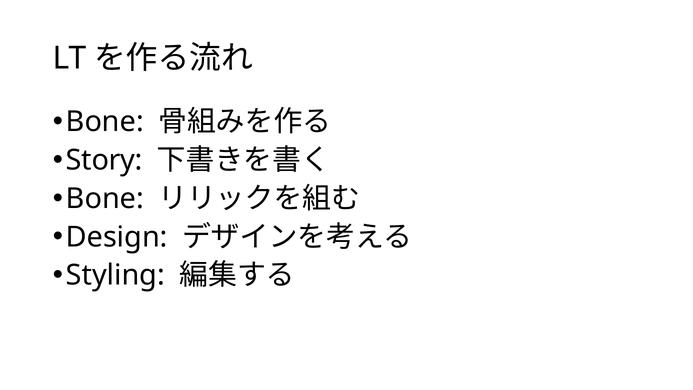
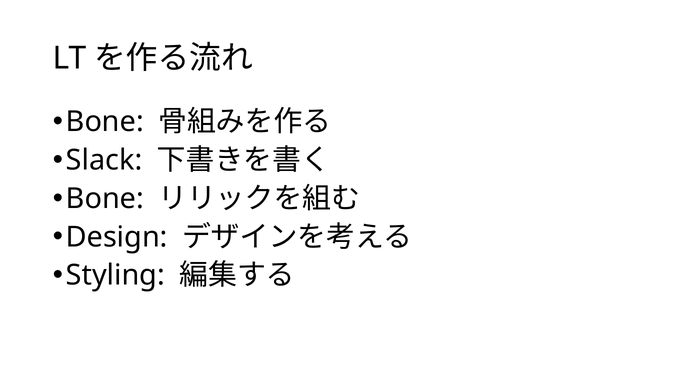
Story: Story -> Slack (104, 160)
